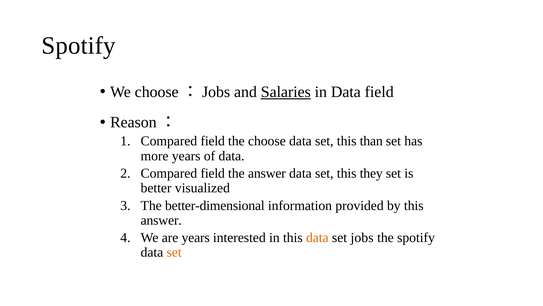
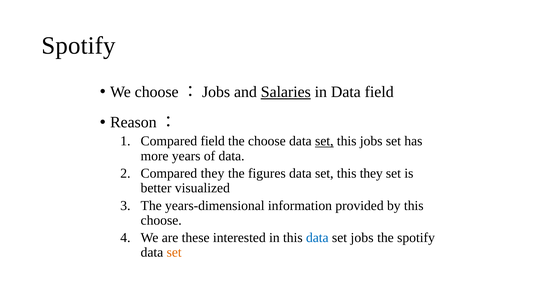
set underline: none -> present (324, 141)
this than: than -> jobs (371, 141)
field: field -> they (213, 173)
the answer: answer -> figures (267, 173)
better-dimensional: better-dimensional -> years-dimensional (215, 205)
answer: answer -> choose (161, 220)
are years: years -> these (196, 237)
data colour: orange -> blue (317, 237)
